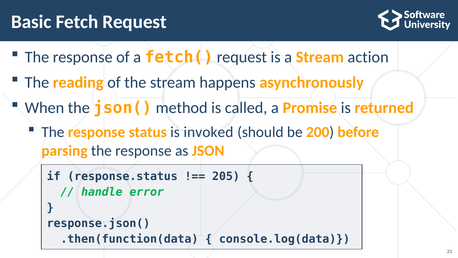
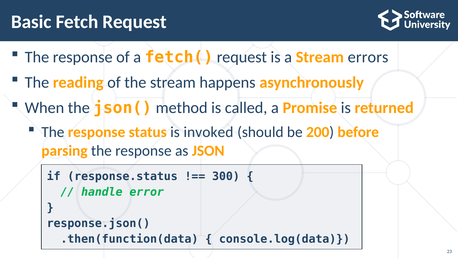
action: action -> errors (368, 57)
205: 205 -> 300 (226, 176)
